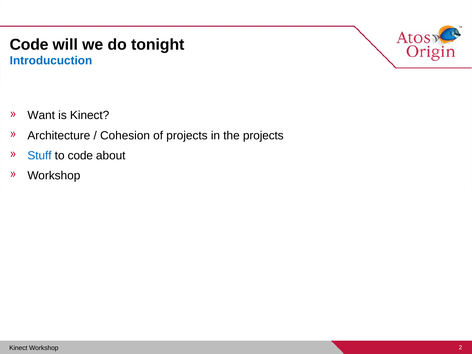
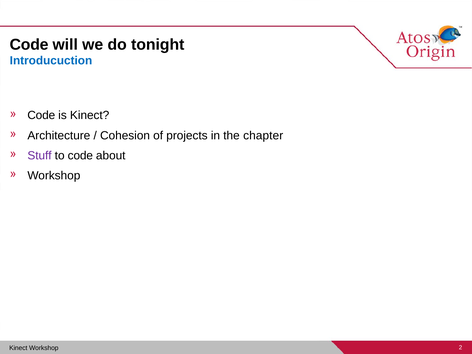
Want: Want -> Code (41, 115)
the projects: projects -> chapter (263, 135)
Stuff colour: blue -> purple (40, 156)
